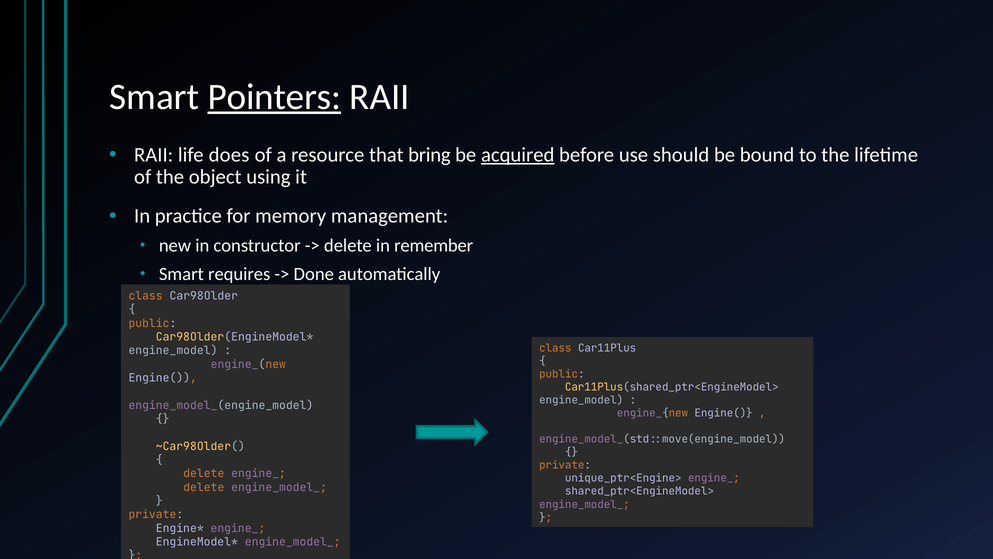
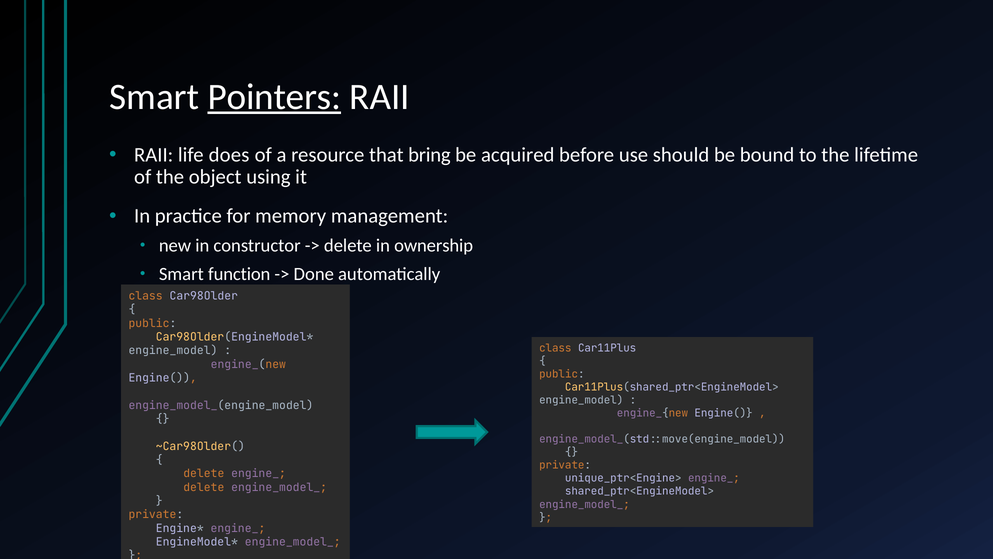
acquired underline: present -> none (518, 155)
remember: remember -> ownership (434, 245)
requires: requires -> function (239, 274)
